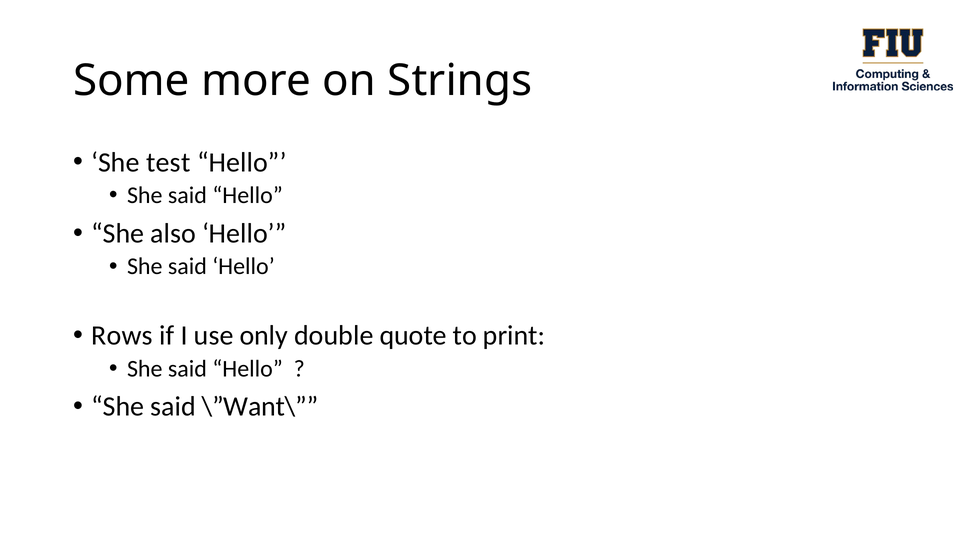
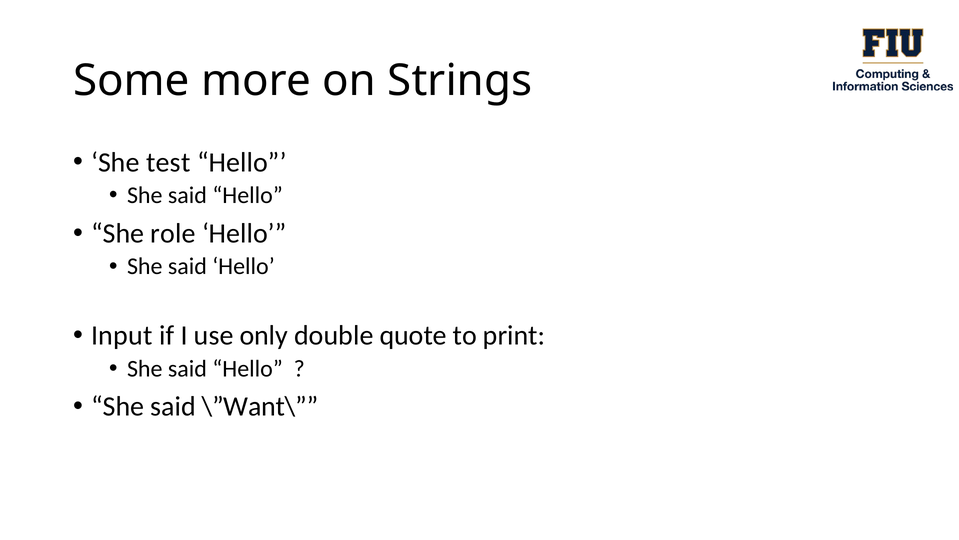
also: also -> role (173, 233)
Rows: Rows -> Input (122, 335)
